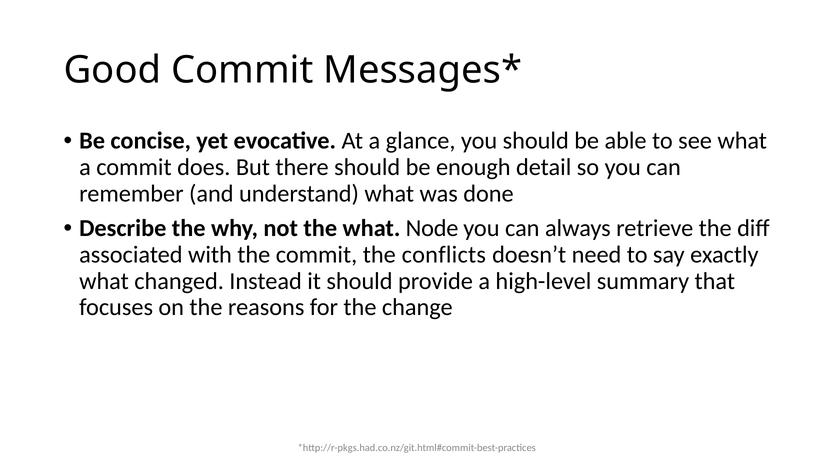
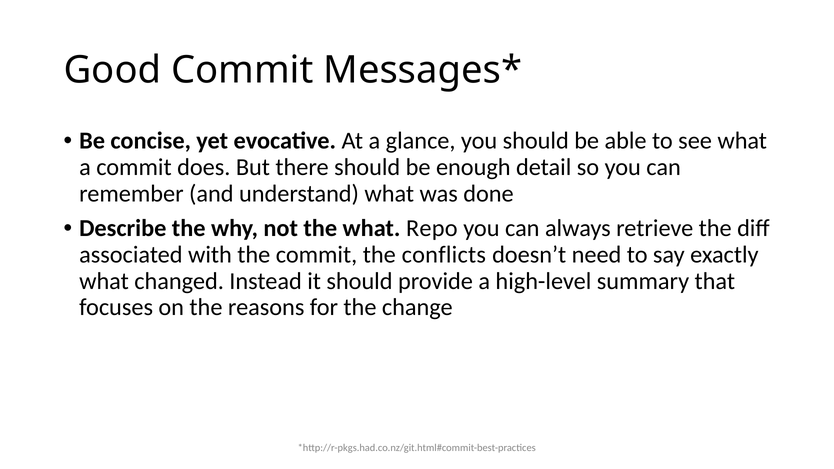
Node: Node -> Repo (432, 229)
